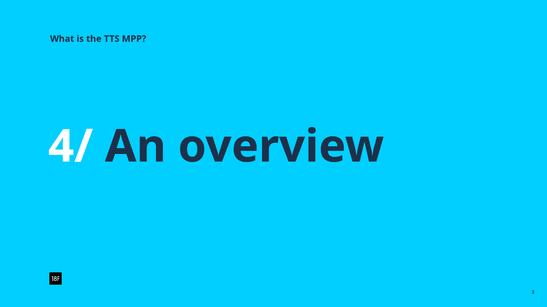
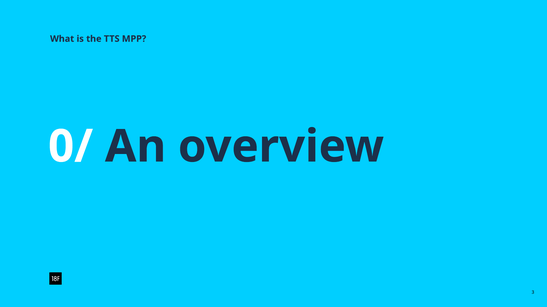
4/: 4/ -> 0/ (71, 147)
